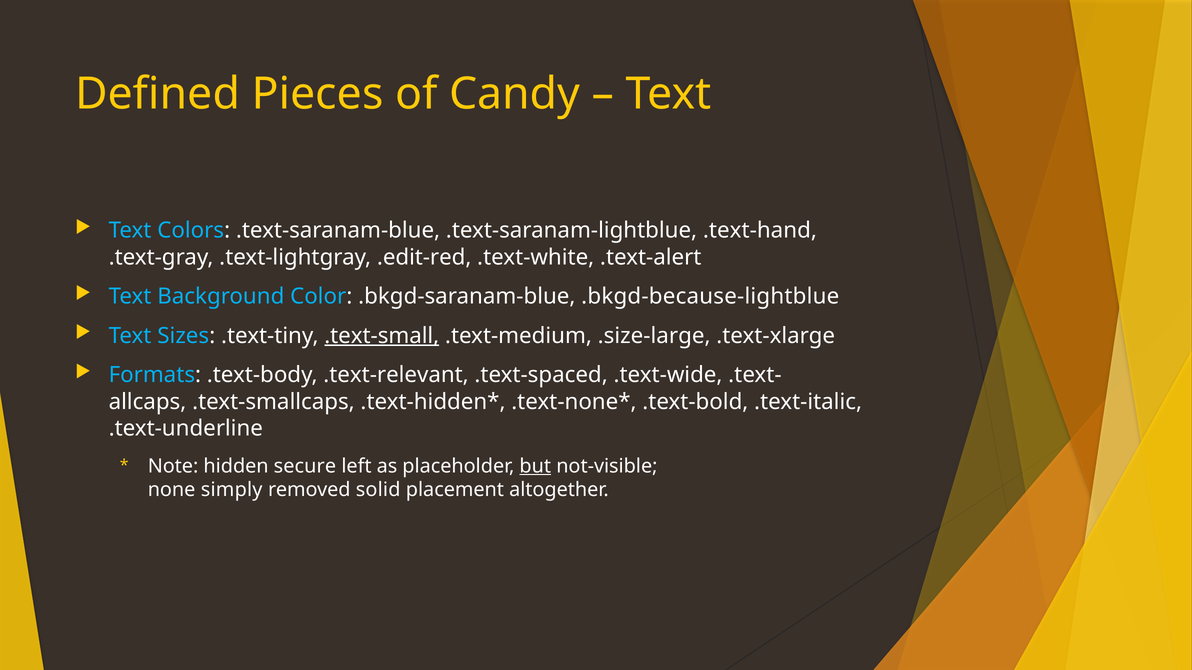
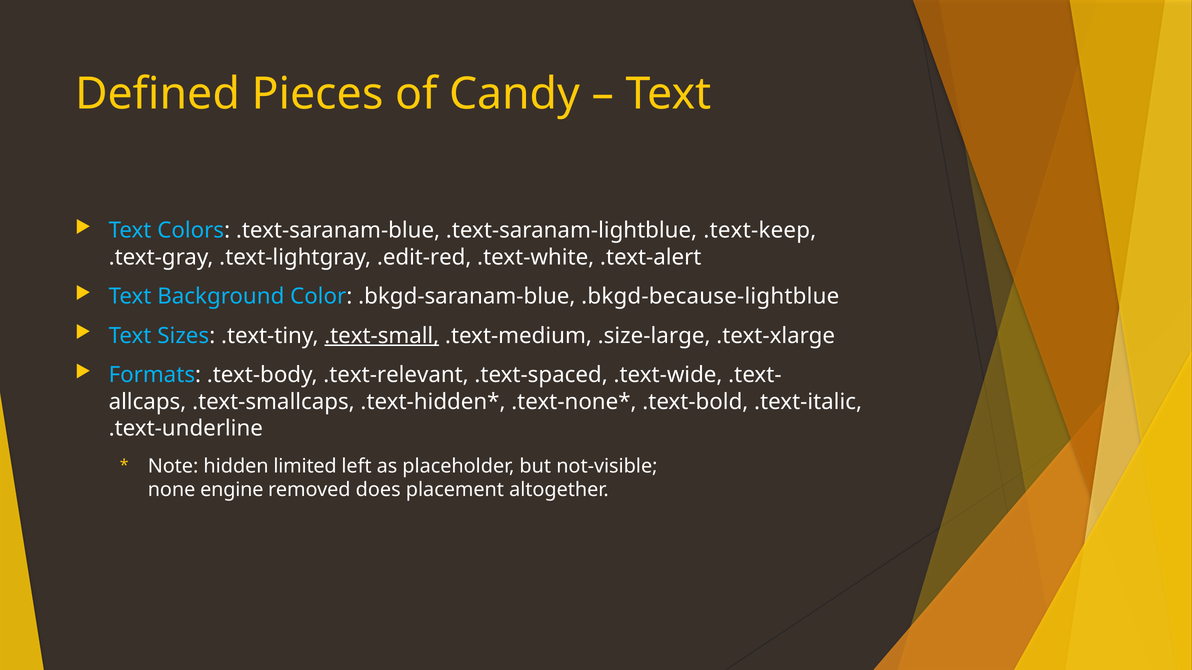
.text-hand: .text-hand -> .text-keep (760, 231)
secure: secure -> limited (305, 466)
but underline: present -> none (535, 466)
simply: simply -> engine (232, 490)
solid: solid -> does (378, 490)
